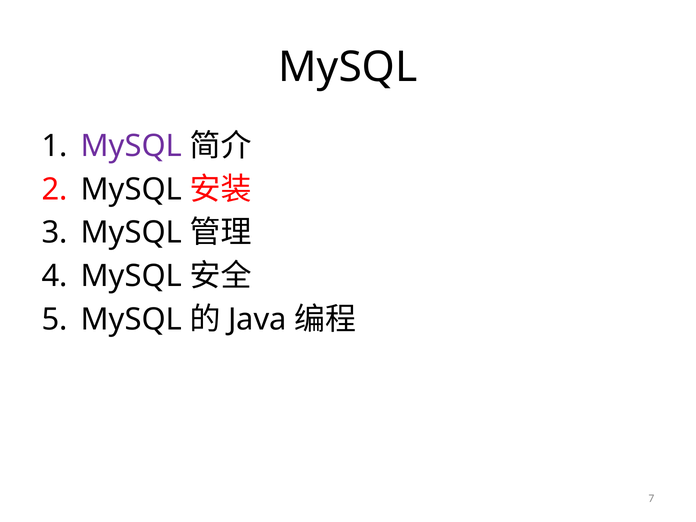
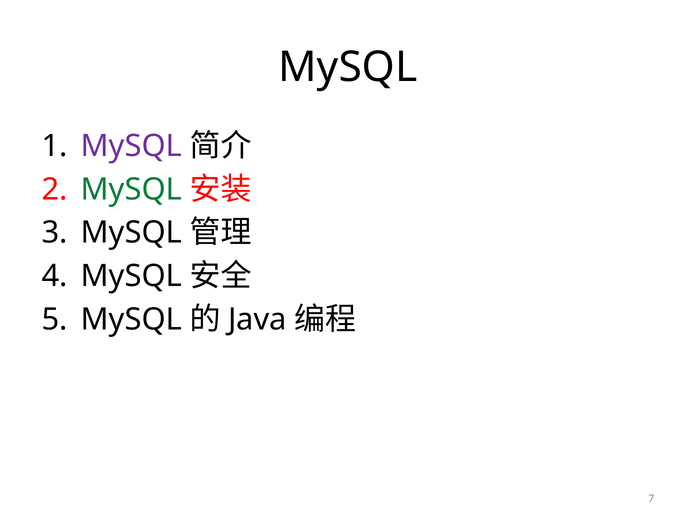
MySQL colour: black -> green (132, 189)
